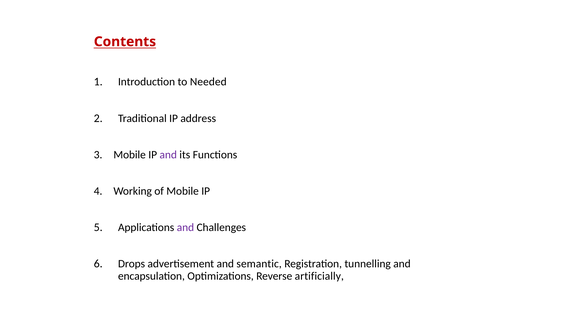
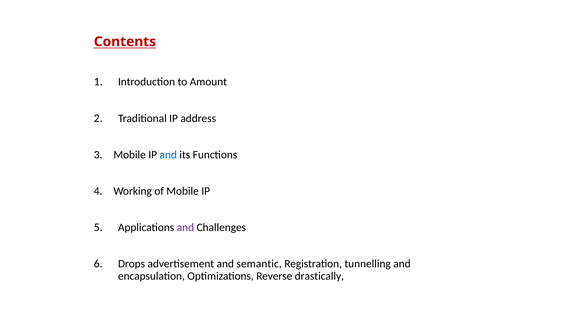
Needed: Needed -> Amount (208, 82)
and colour: purple -> blue (168, 155)
artificially: artificially -> drastically (319, 276)
